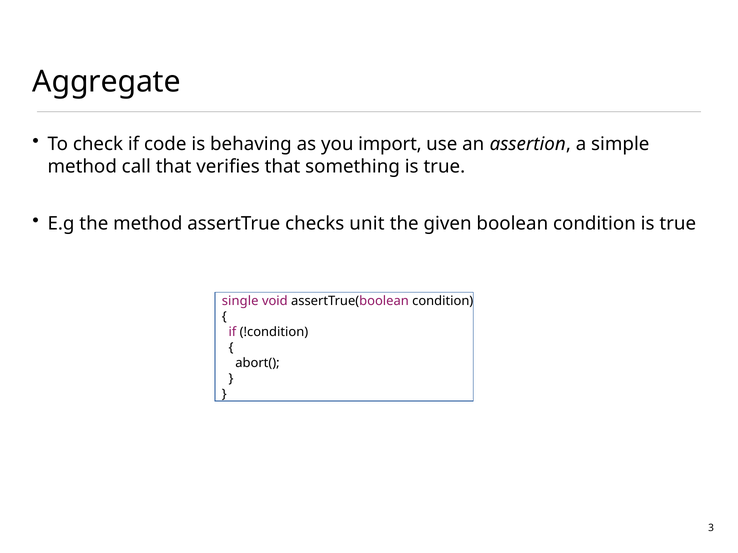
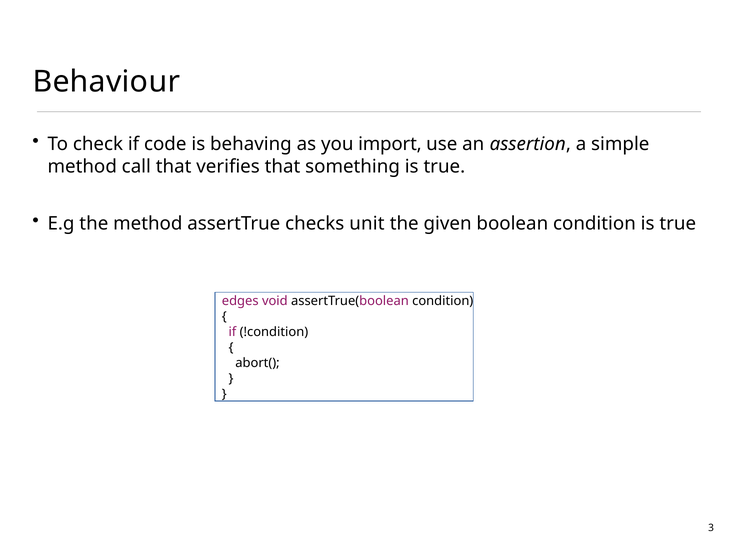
Aggregate: Aggregate -> Behaviour (106, 82)
single: single -> edges (240, 301)
